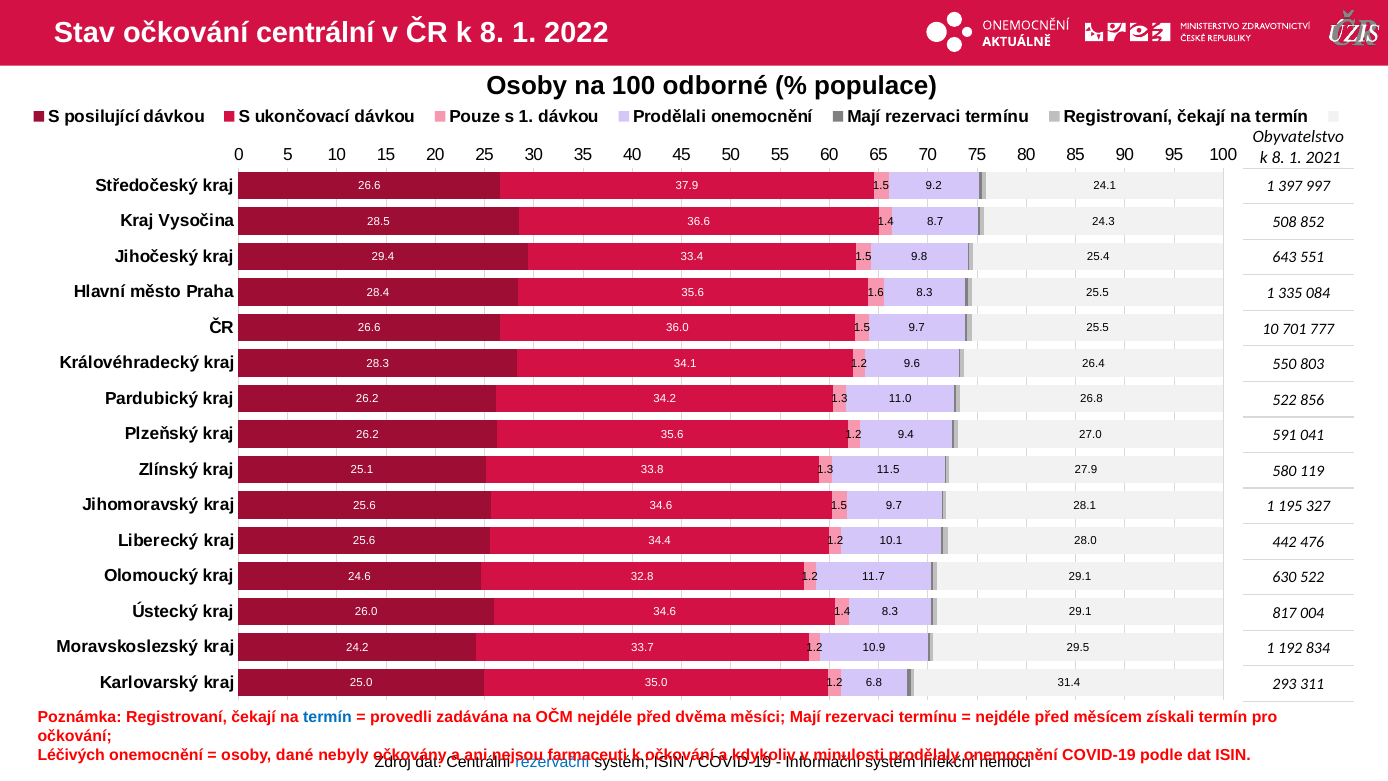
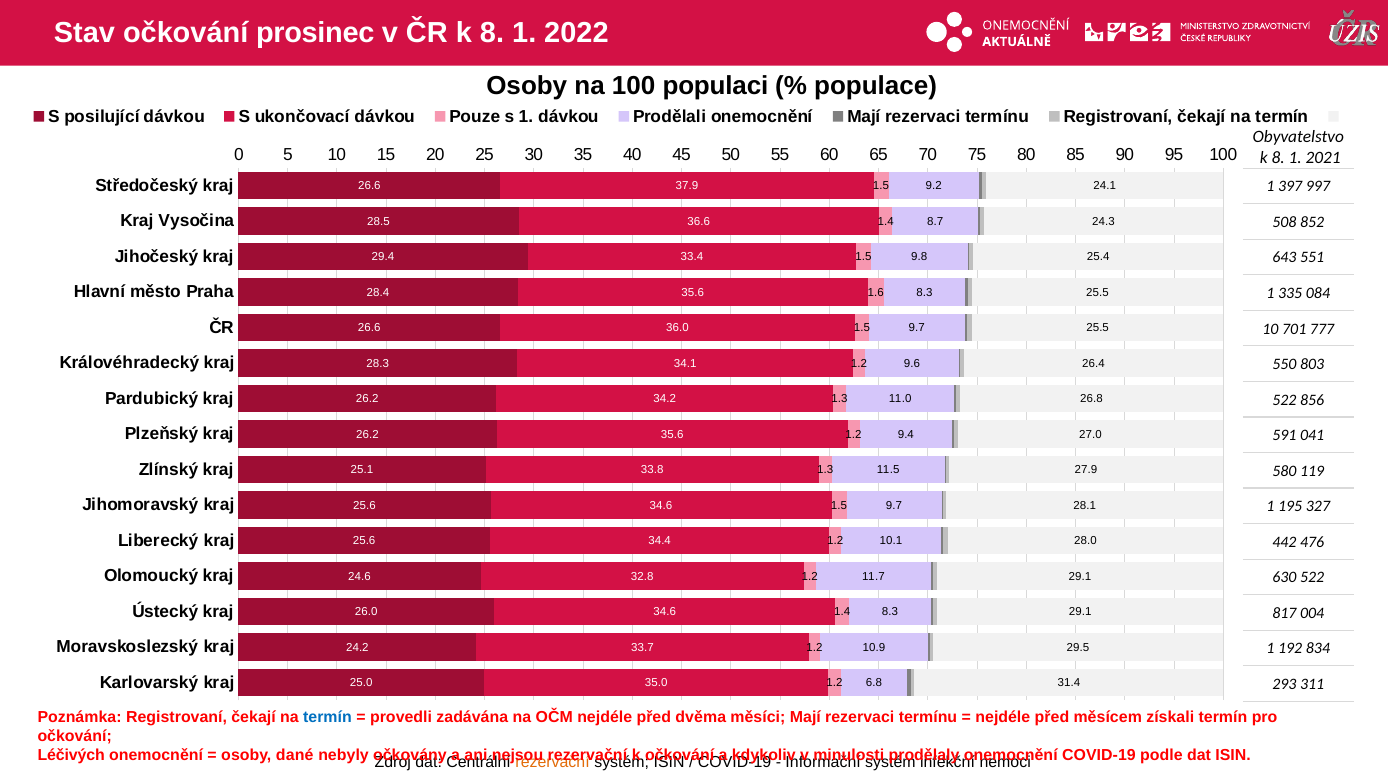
očkování centrální: centrální -> prosinec (315, 33)
odborné: odborné -> populaci (715, 86)
nejsou farmaceuti: farmaceuti -> rezervační (587, 755)
rezervační colour: blue -> orange (553, 762)
